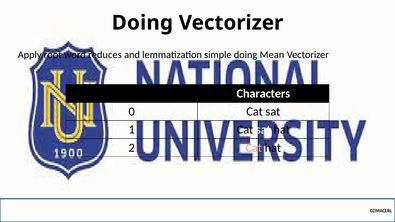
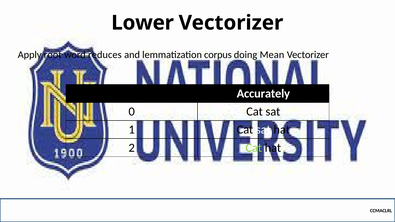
Doing: Doing -> Lower (143, 23)
simple: simple -> corpus (218, 55)
Characters: Characters -> Accurately (263, 94)
Cat colour: pink -> light green (254, 148)
